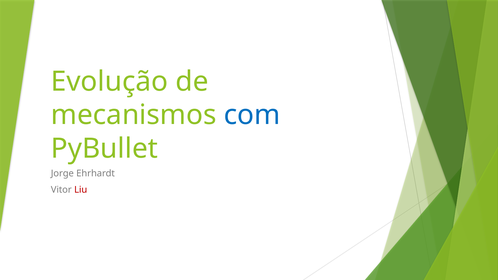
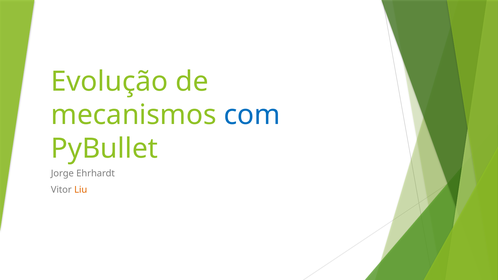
Liu colour: red -> orange (81, 190)
